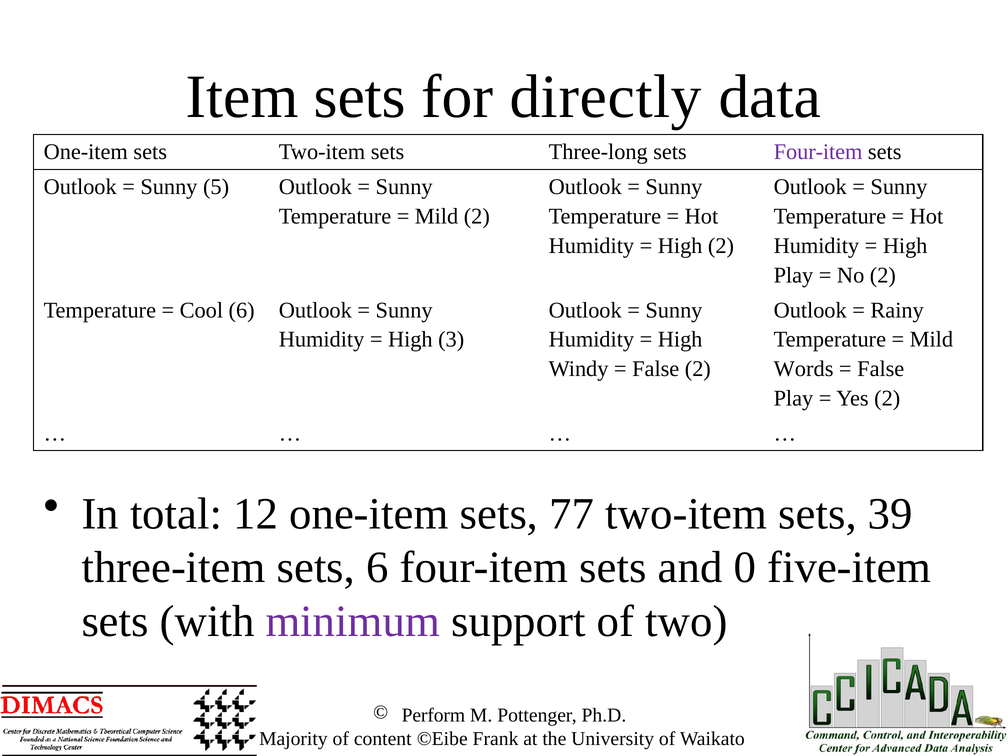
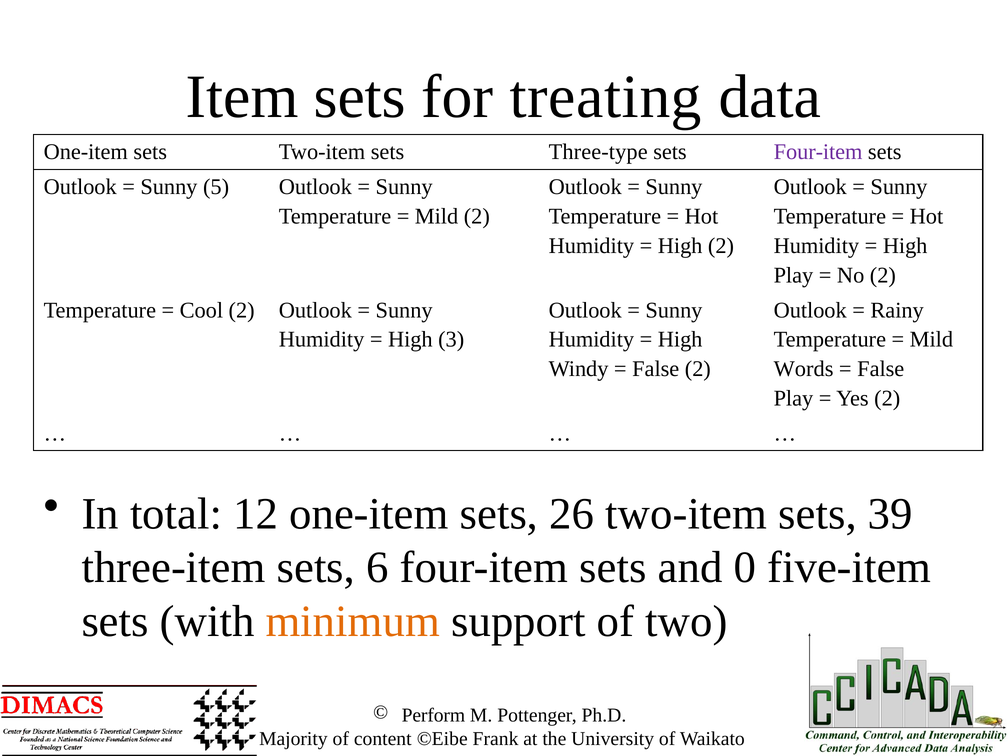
directly: directly -> treating (606, 97)
Three-long: Three-long -> Three-type (598, 152)
Cool 6: 6 -> 2 (242, 310)
77: 77 -> 26 (572, 514)
minimum colour: purple -> orange (353, 621)
